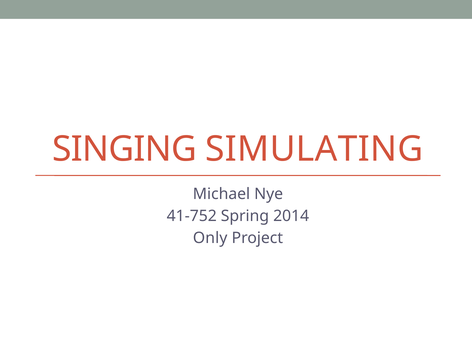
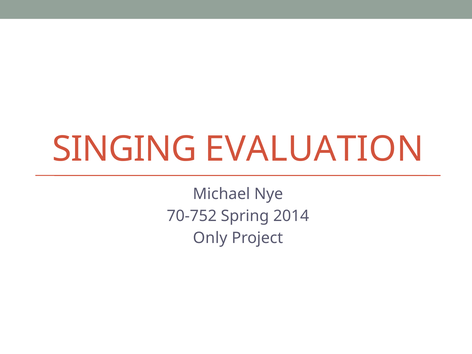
SIMULATING: SIMULATING -> EVALUATION (314, 149)
41-752: 41-752 -> 70-752 (192, 216)
